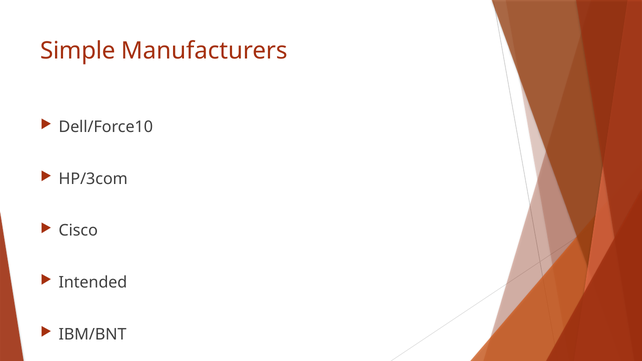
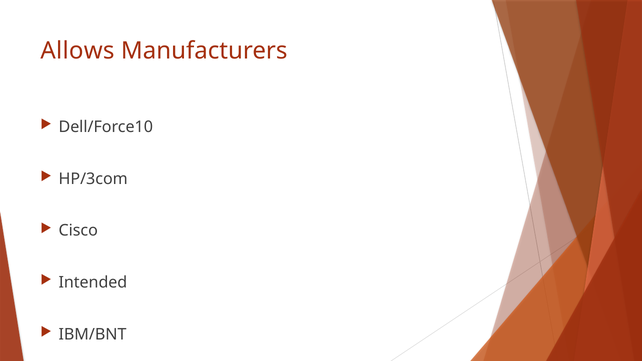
Simple: Simple -> Allows (77, 51)
